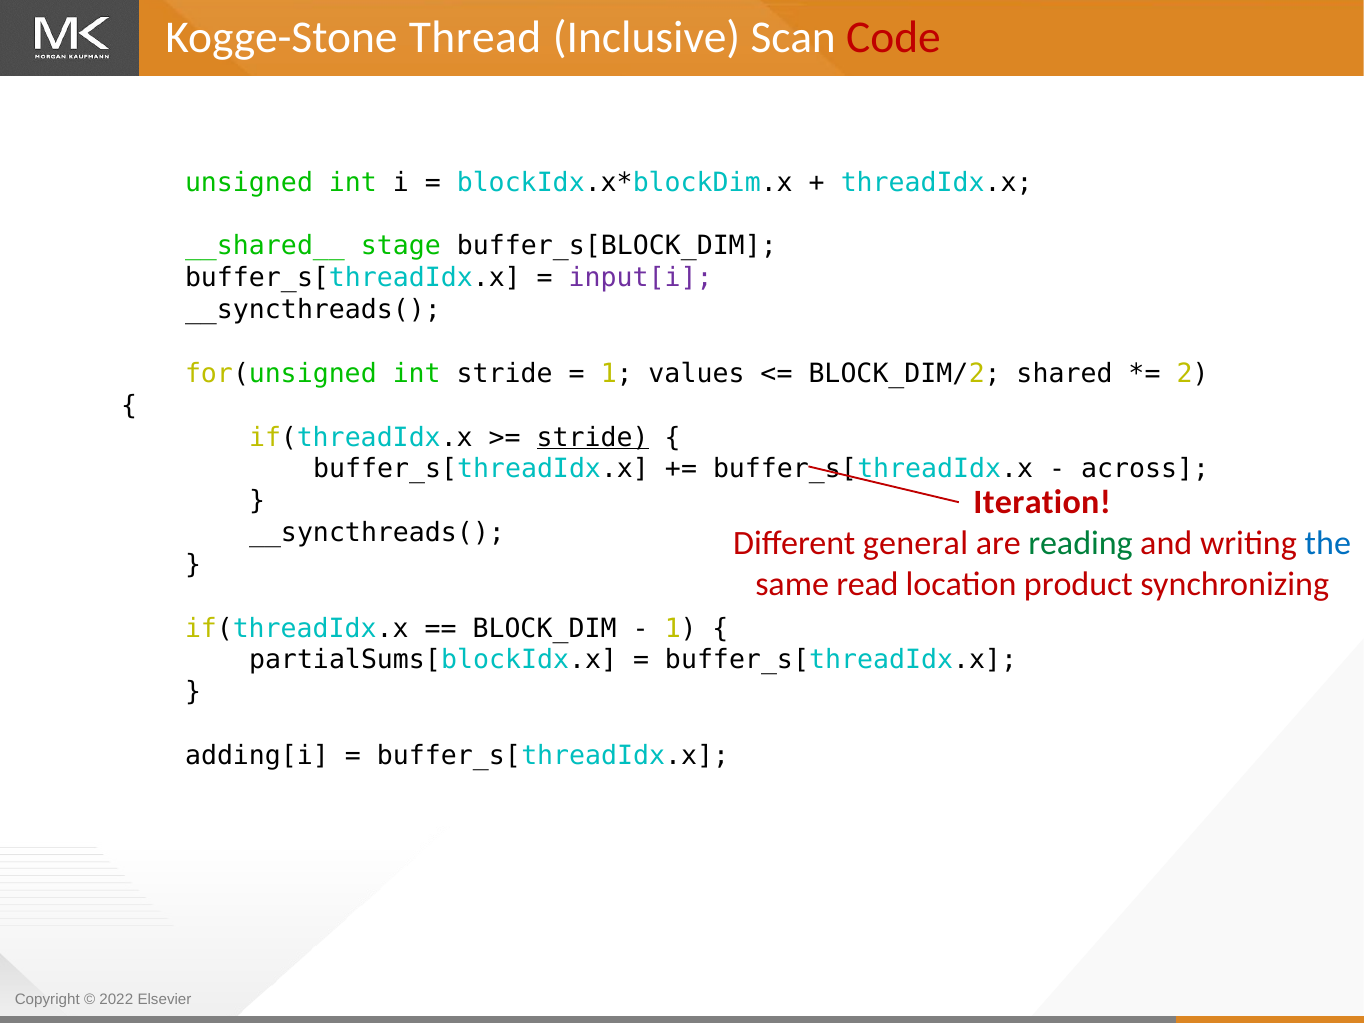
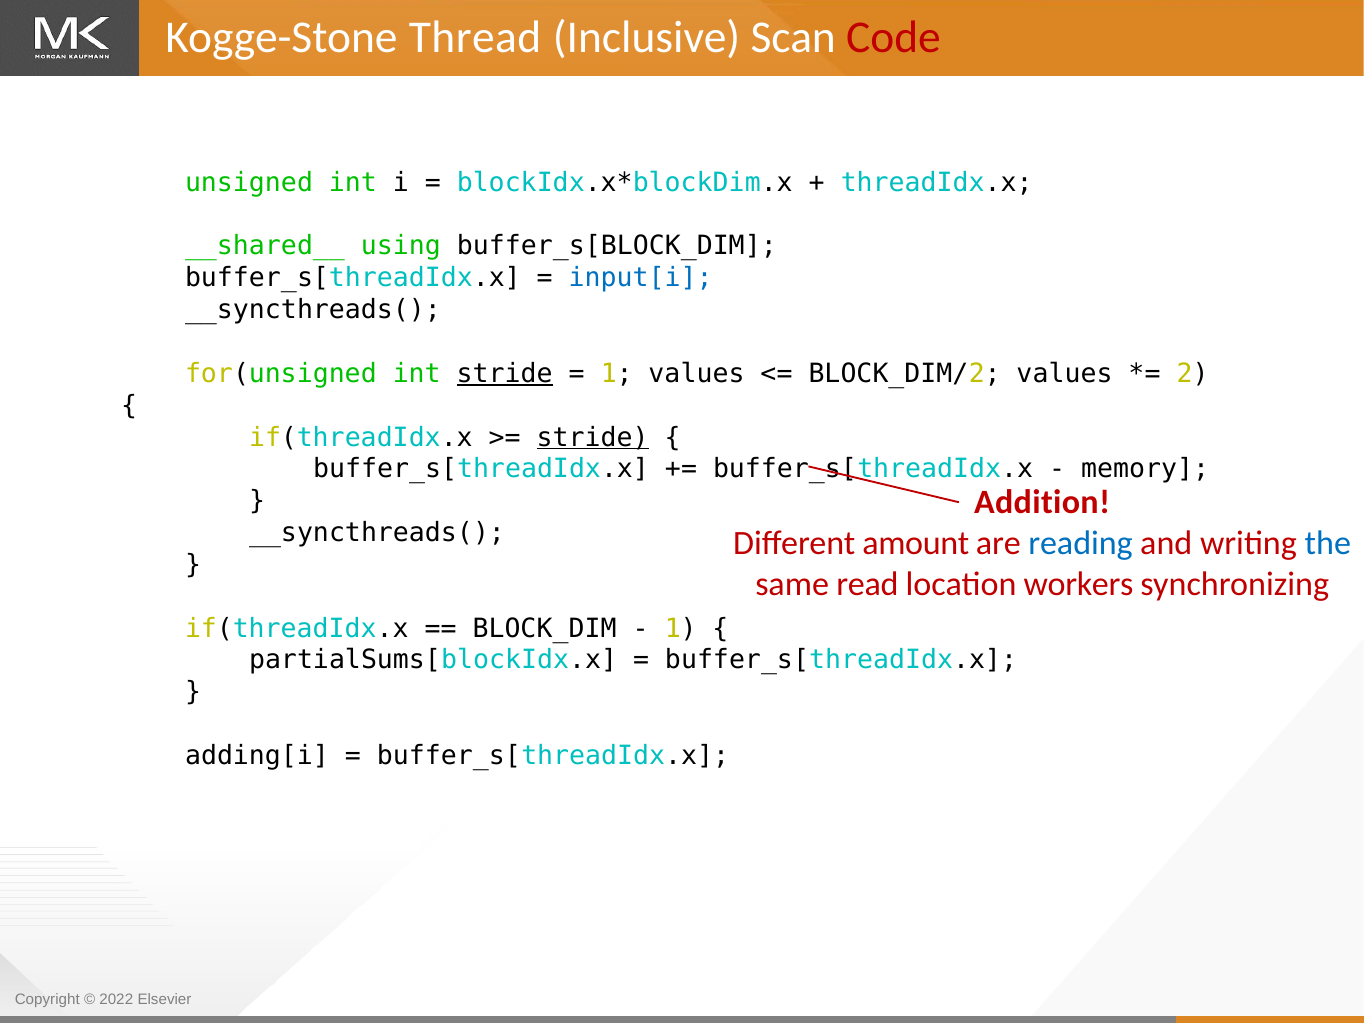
stage: stage -> using (401, 246)
input[i colour: purple -> blue (641, 278)
stride underline: none -> present (505, 374)
BLOCK_DIM/2 shared: shared -> values (1065, 374)
across: across -> memory (1145, 469)
Iteration: Iteration -> Addition (1042, 503)
general: general -> amount (916, 543)
reading colour: green -> blue (1081, 543)
product: product -> workers (1079, 584)
